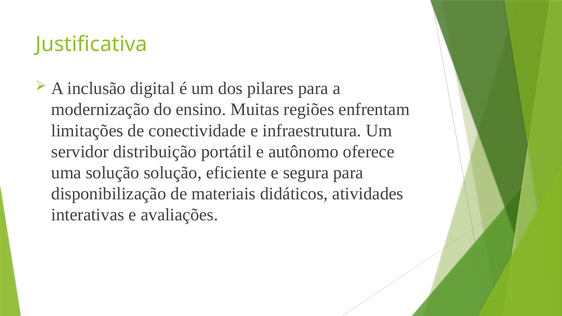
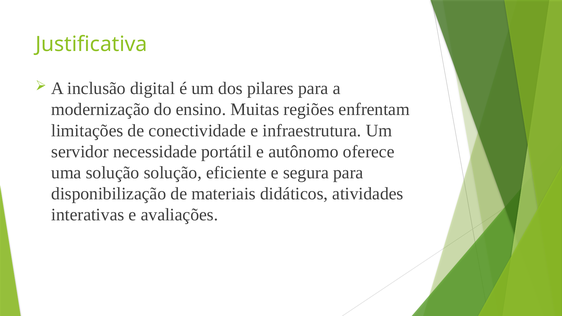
distribuição: distribuição -> necessidade (155, 152)
